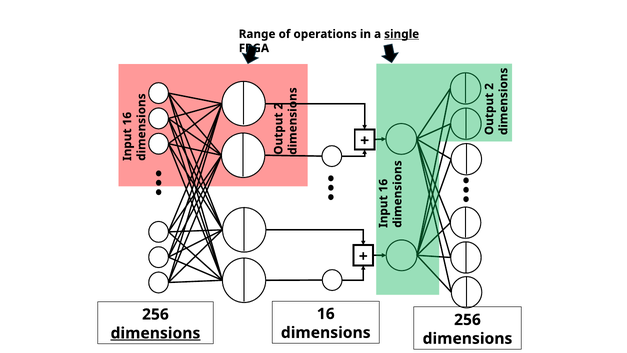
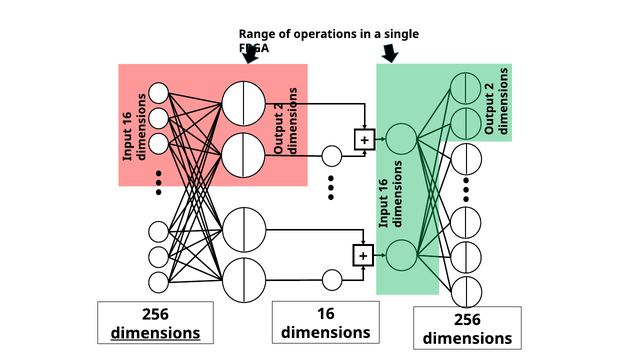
single underline: present -> none (402, 34)
